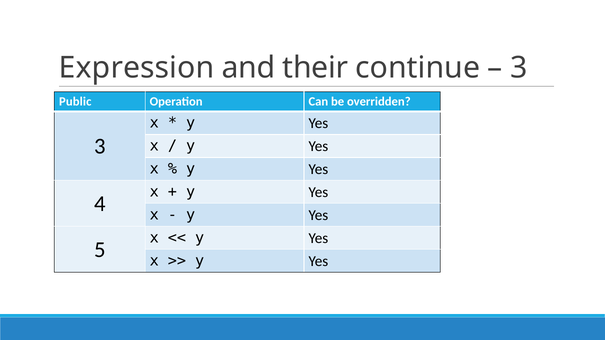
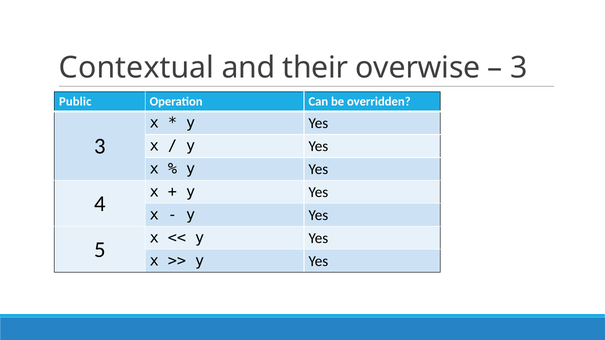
Expression: Expression -> Contextual (137, 68)
continue: continue -> overwise (418, 68)
